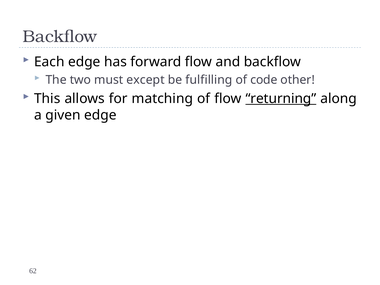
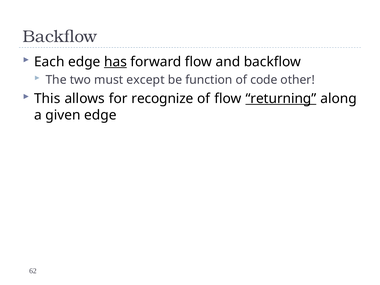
has underline: none -> present (115, 62)
fulfilling: fulfilling -> function (209, 80)
matching: matching -> recognize (162, 99)
